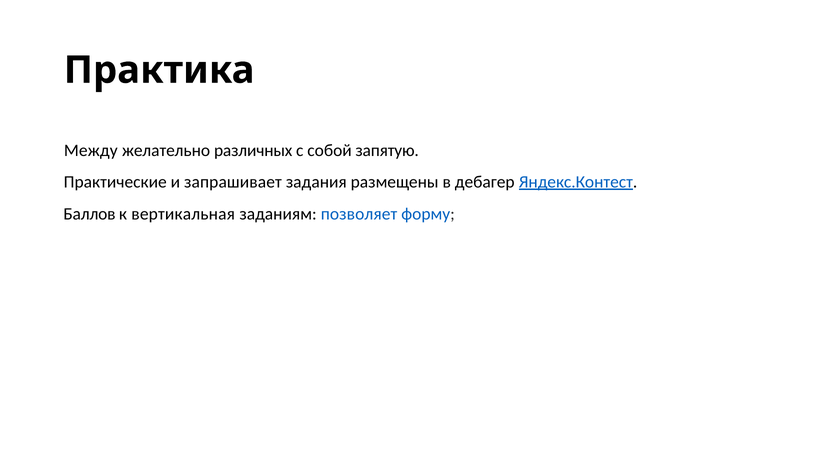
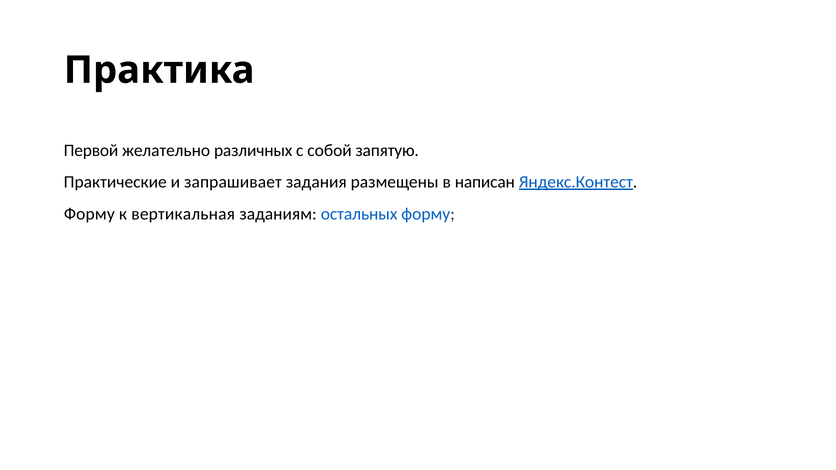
Между: Между -> Первой (91, 150)
дебагер: дебагер -> написан (485, 182)
Баллов: Баллов -> Форму (89, 214)
позволяет: позволяет -> остальных (359, 214)
